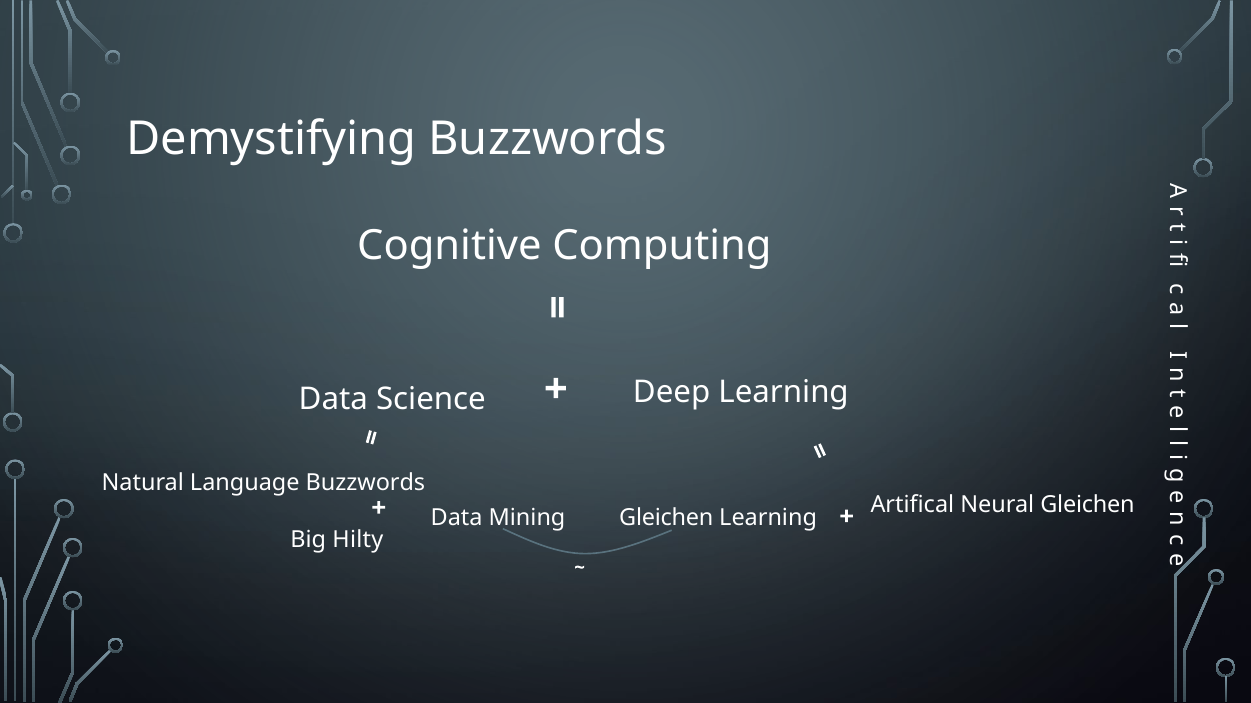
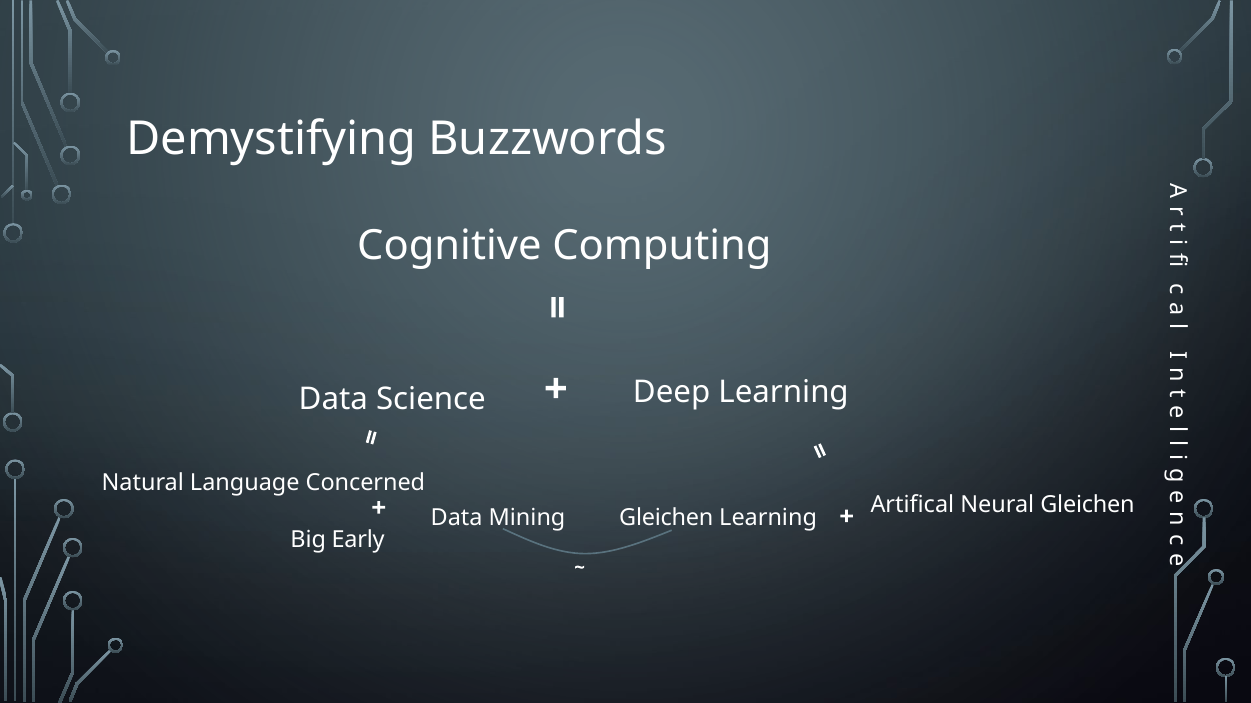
Language Buzzwords: Buzzwords -> Concerned (365, 483)
Hilty: Hilty -> Early (358, 540)
